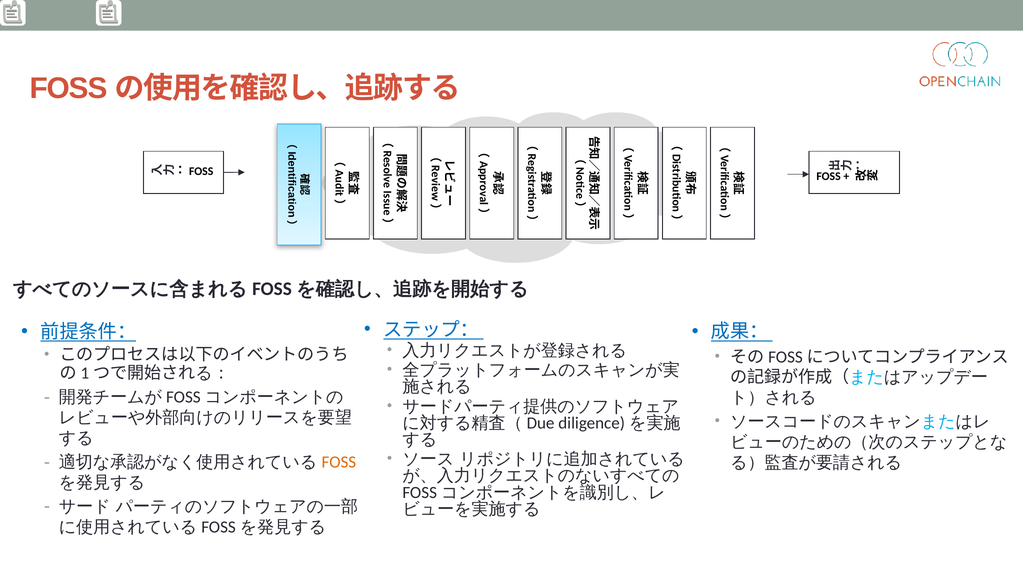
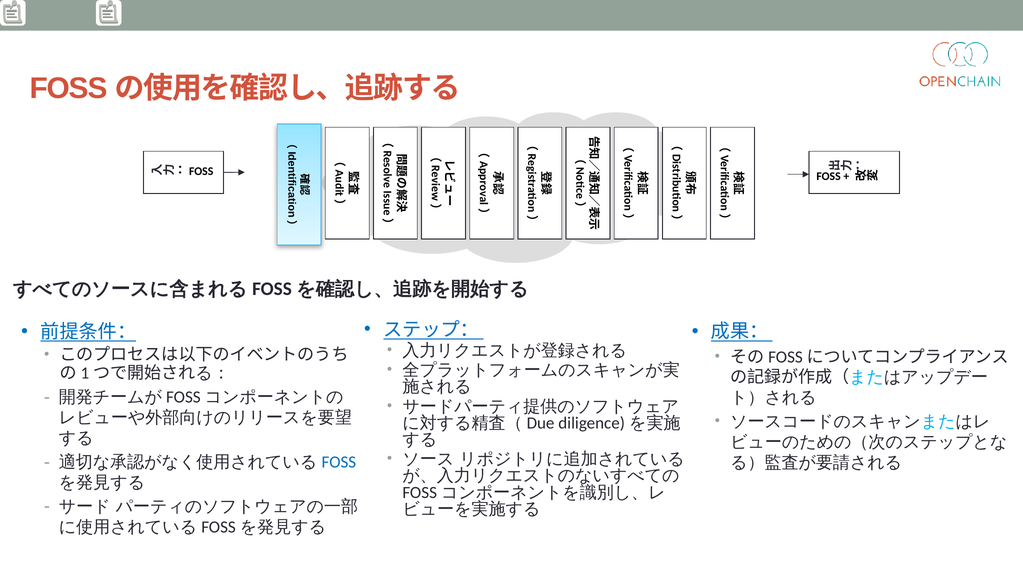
FOSS colour: orange -> blue (339, 462)
